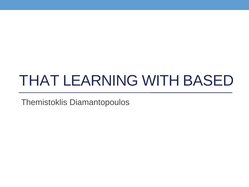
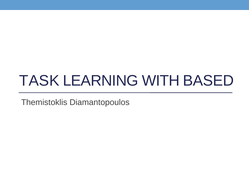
THAT: THAT -> TASK (39, 81)
